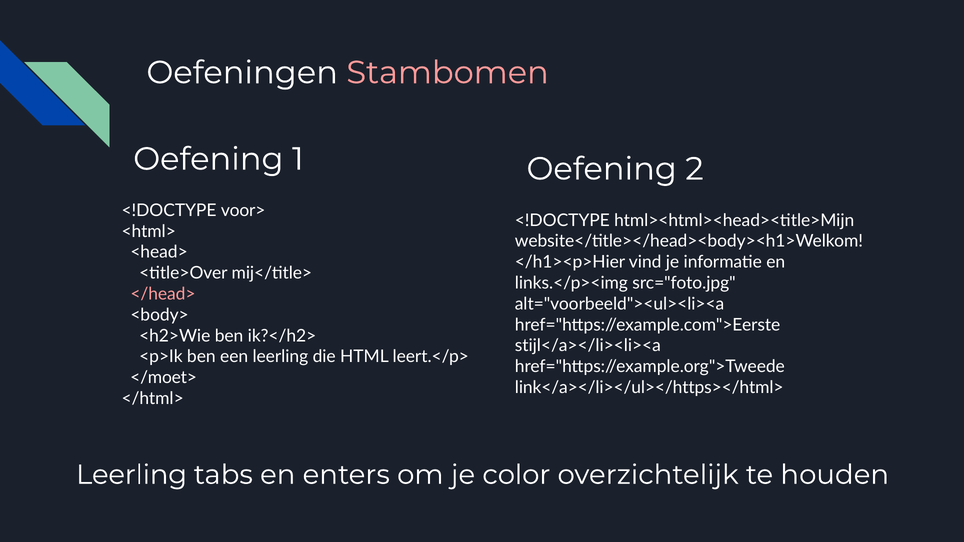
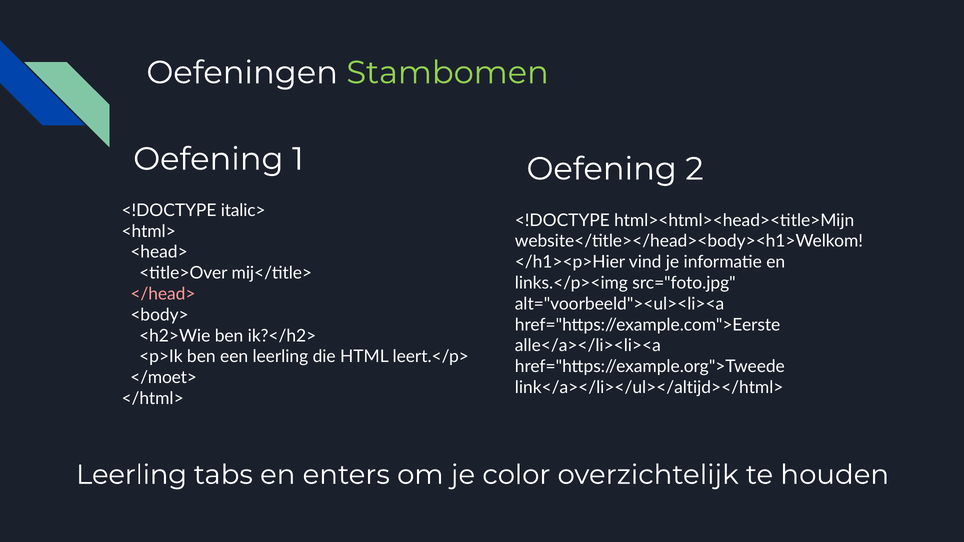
Stambomen colour: pink -> light green (448, 73)
voor>: voor> -> italic> (243, 211)
stijl</a></li><li><a: stijl</a></li><li><a -> alle</a></li><li><a (588, 346)
link</a></li></ul></https></html>: link</a></li></ul></https></html> -> link</a></li></ul></altijd></html> (649, 388)
